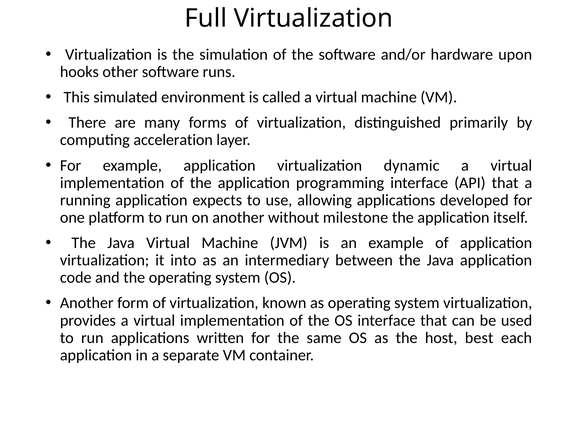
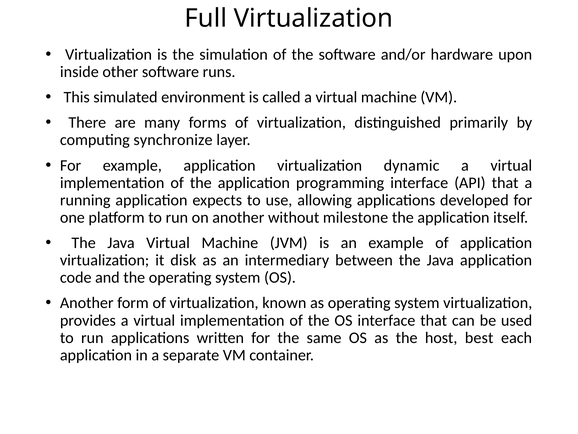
hooks: hooks -> inside (79, 72)
acceleration: acceleration -> synchronize (173, 140)
into: into -> disk (183, 260)
